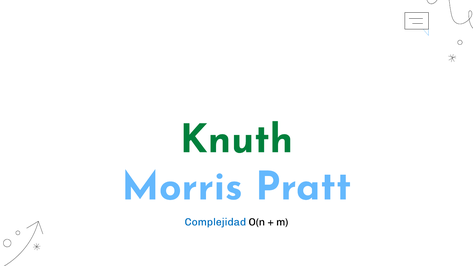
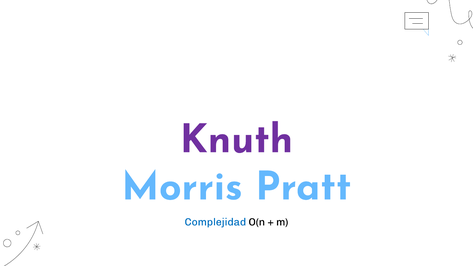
Knuth colour: green -> purple (236, 139)
